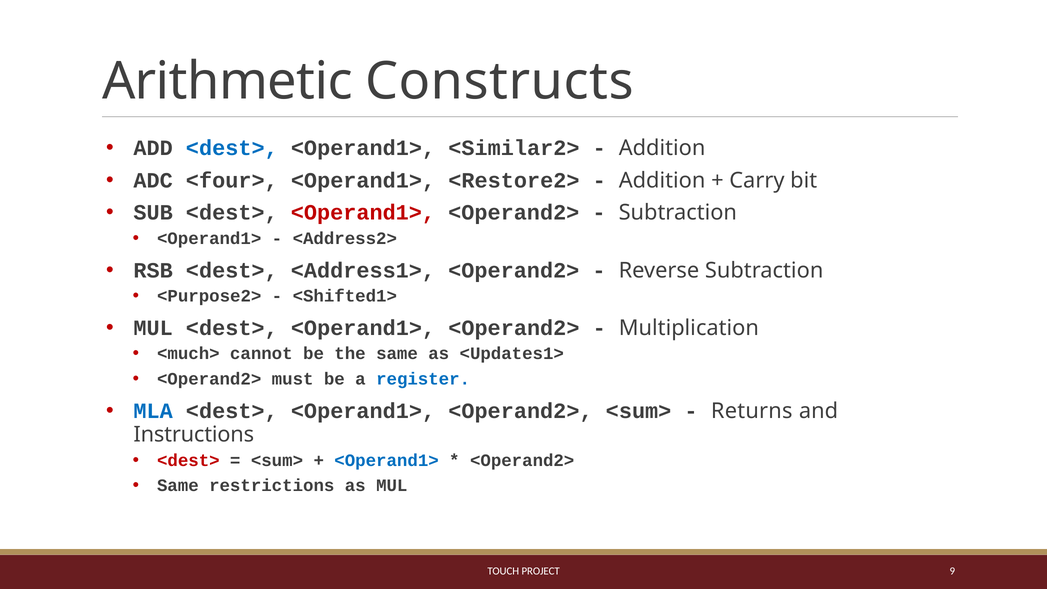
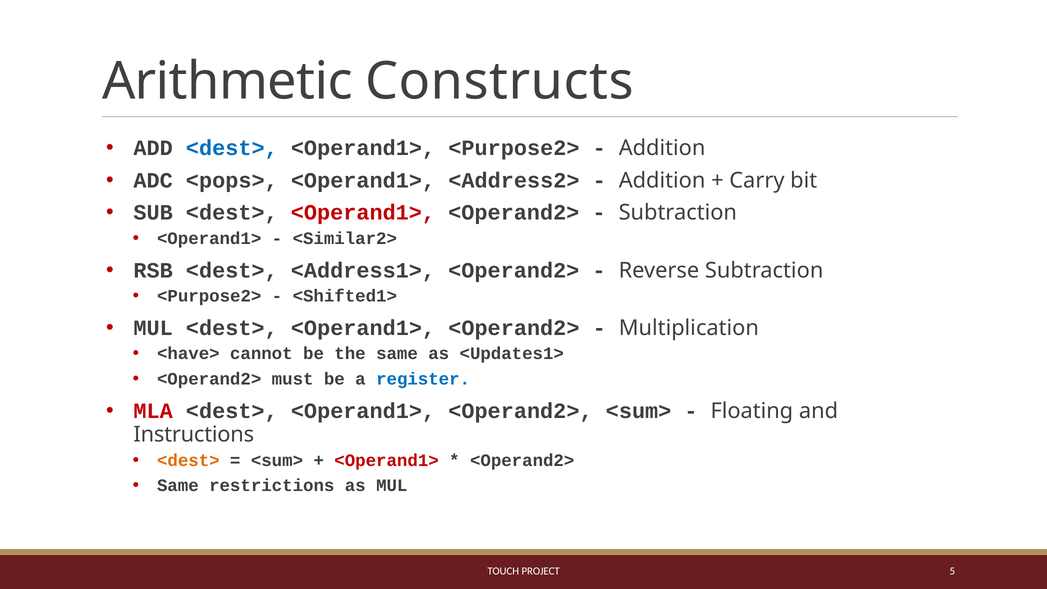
<Operand1> <Similar2>: <Similar2> -> <Purpose2> (514, 148)
<four>: <four> -> <pops> (232, 180)
<Restore2>: <Restore2> -> <Address2> (514, 180)
<Address2>: <Address2> -> <Similar2> (345, 238)
<much>: <much> -> <have> (188, 354)
MLA colour: blue -> red (153, 411)
Returns: Returns -> Floating (752, 411)
<dest> colour: red -> orange (188, 460)
<Operand1> colour: blue -> red (387, 460)
9: 9 -> 5 (952, 571)
